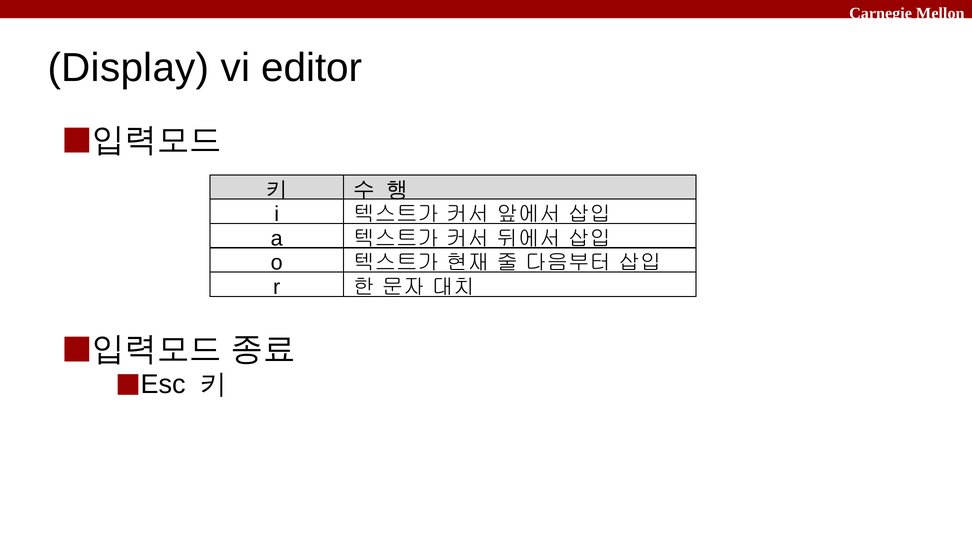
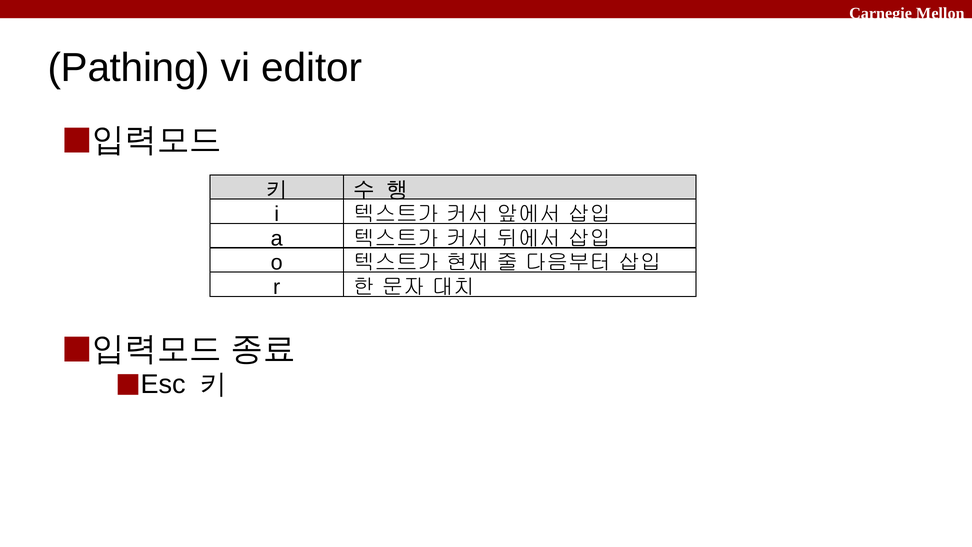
Display: Display -> Pathing (129, 68)
